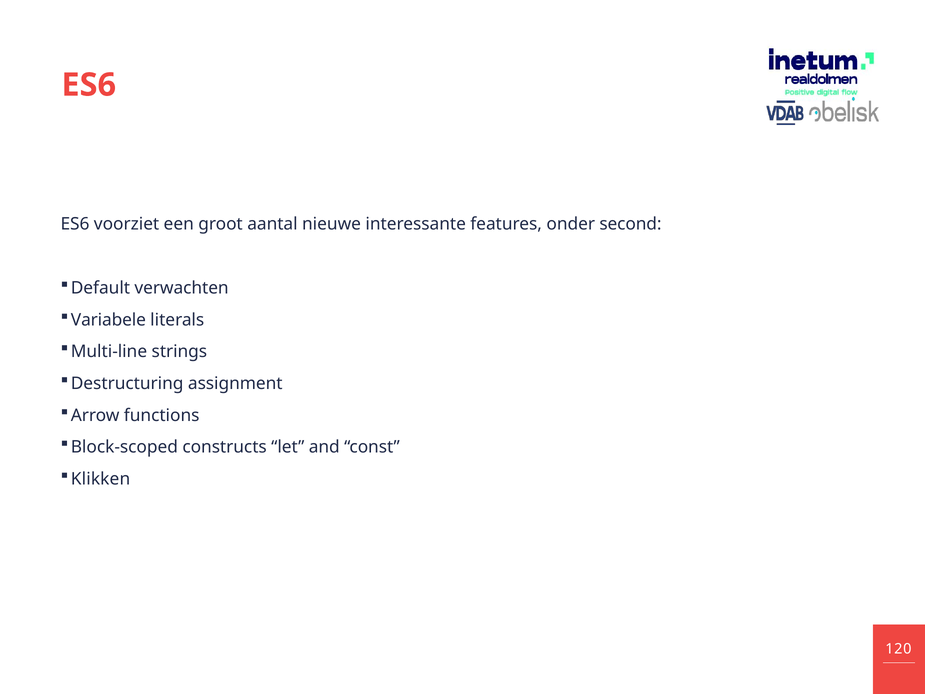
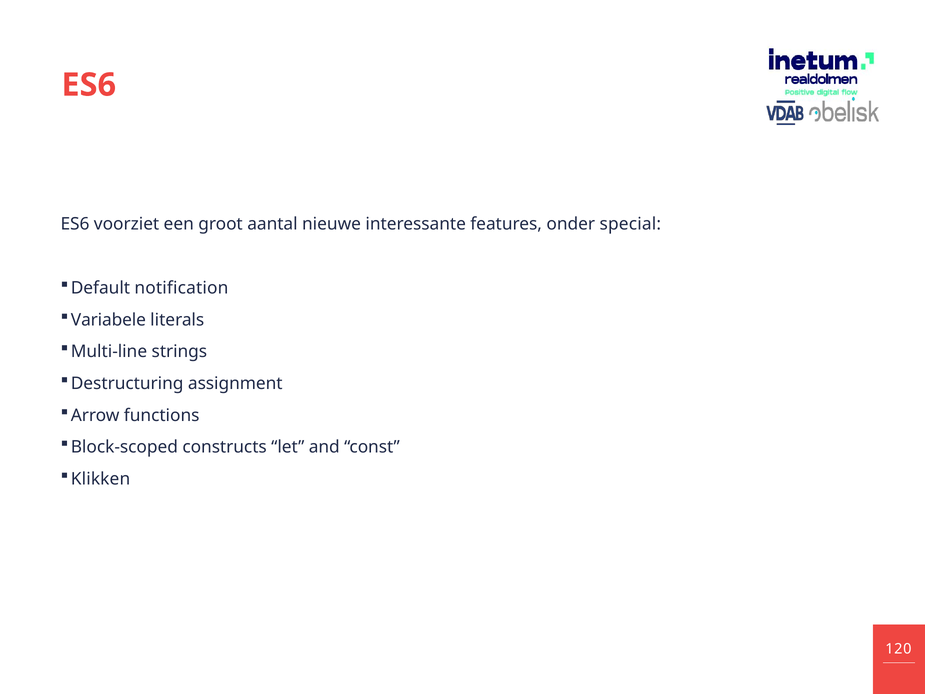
second: second -> special (630, 224)
verwachten: verwachten -> notification (181, 288)
